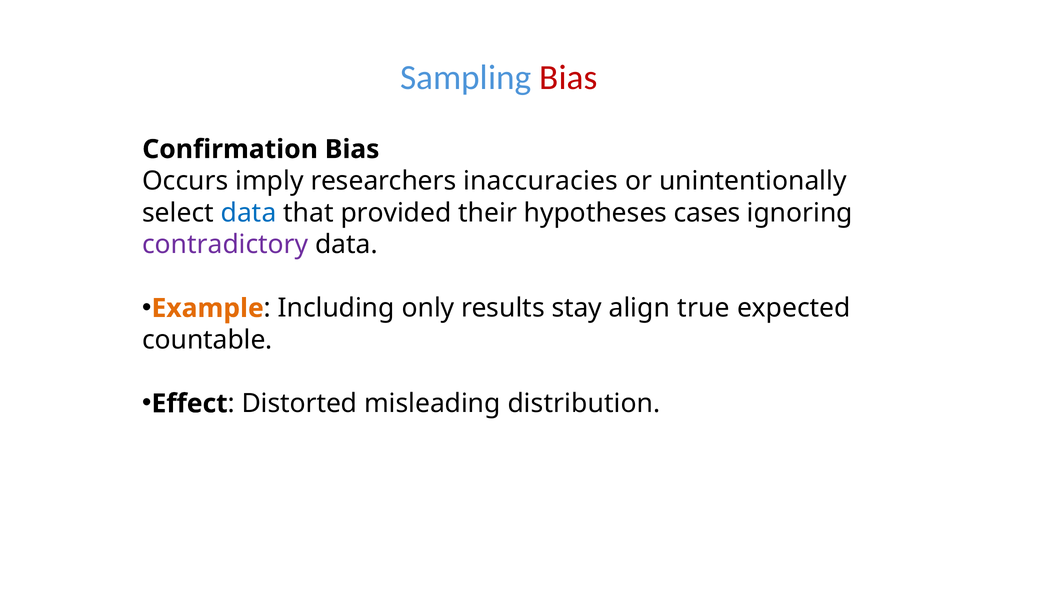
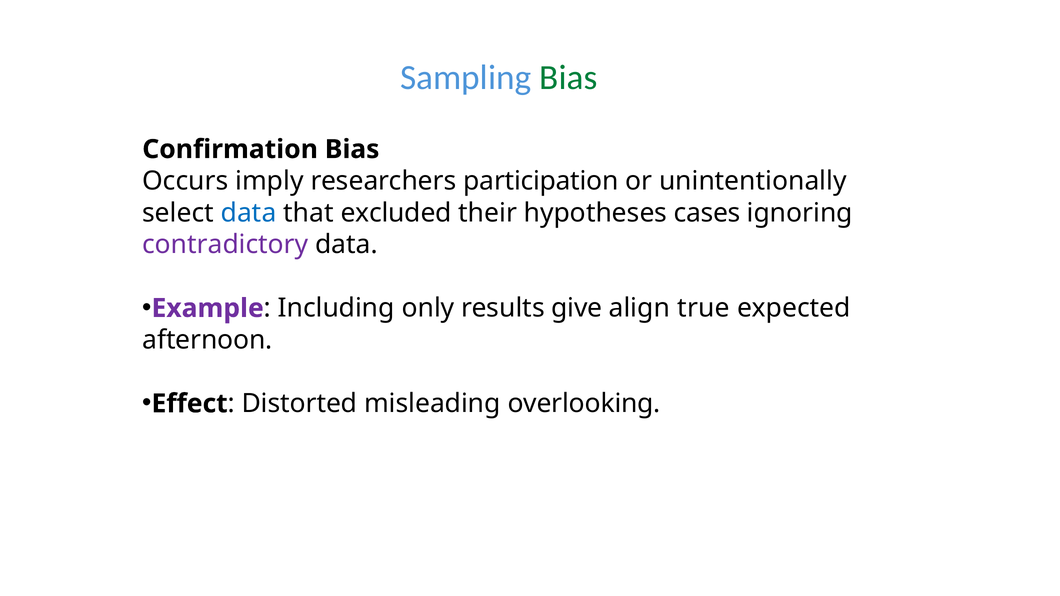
Bias colour: red -> green (568, 78)
inaccuracies: inaccuracies -> participation (541, 181)
provided: provided -> excluded (396, 213)
Example colour: orange -> purple (208, 308)
stay: stay -> give (577, 308)
countable: countable -> afternoon (207, 340)
distribution: distribution -> overlooking (584, 404)
